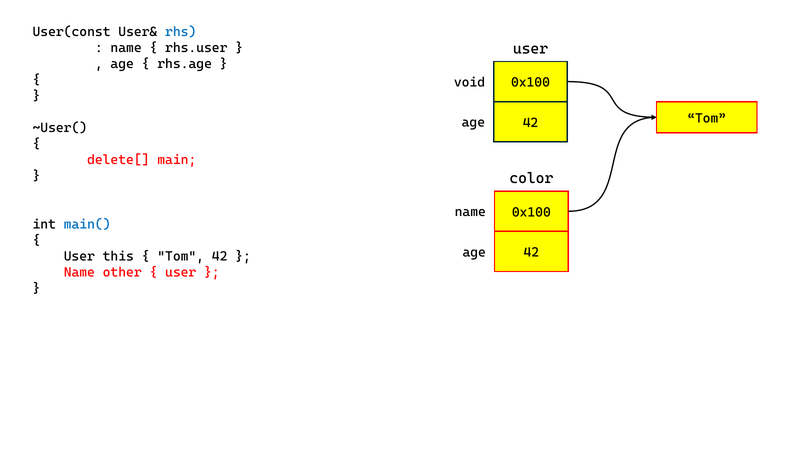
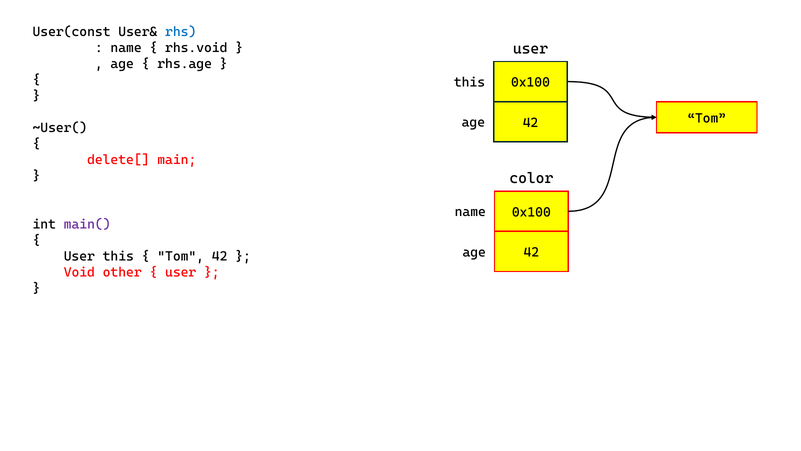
rhs.user: rhs.user -> rhs.void (196, 48)
void: void -> this (469, 82)
main( colour: blue -> purple (87, 224)
Name: Name -> Void (79, 272)
